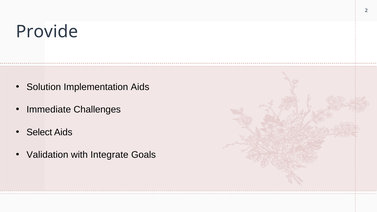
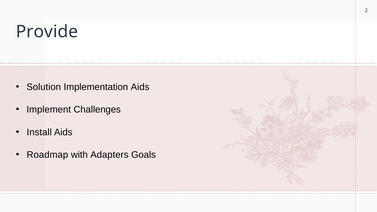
Immediate: Immediate -> Implement (49, 110)
Select: Select -> Install (39, 132)
Validation: Validation -> Roadmap (47, 155)
Integrate: Integrate -> Adapters (109, 155)
